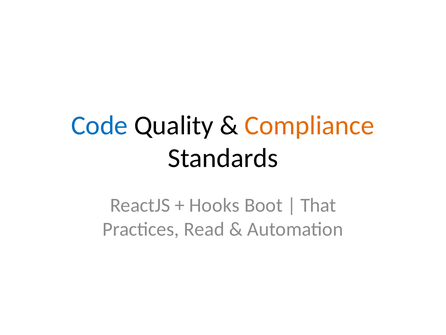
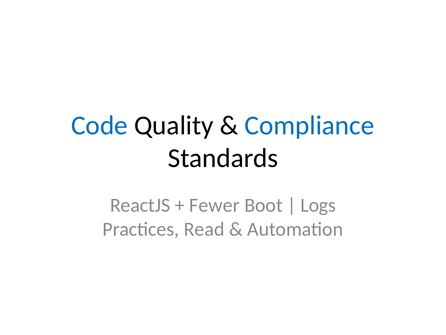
Compliance colour: orange -> blue (309, 125)
Hooks: Hooks -> Fewer (214, 205)
That: That -> Logs (318, 205)
